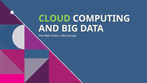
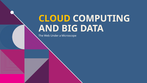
CLOUD colour: light green -> yellow (54, 18)
